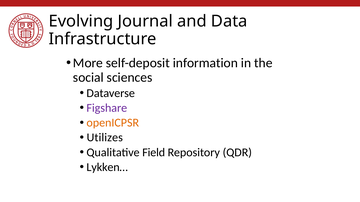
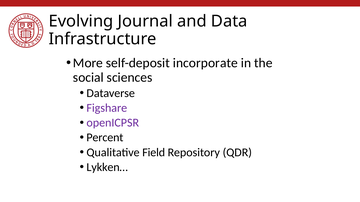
information: information -> incorporate (205, 63)
openICPSR colour: orange -> purple (113, 123)
Utilizes: Utilizes -> Percent (105, 138)
